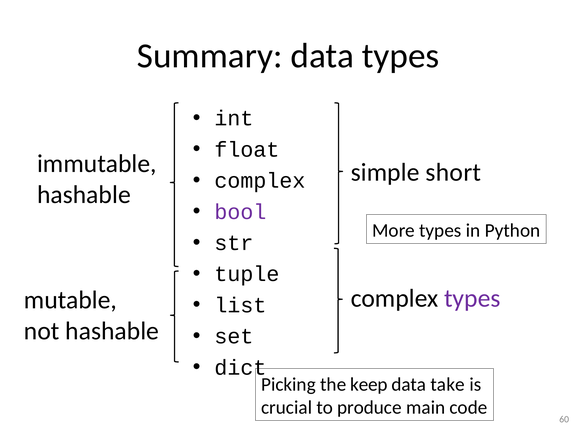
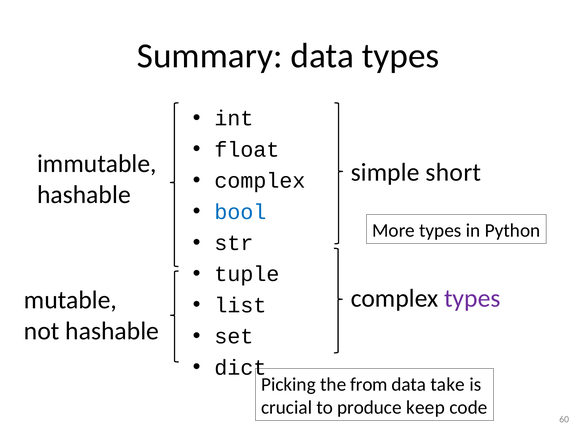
bool colour: purple -> blue (240, 212)
keep: keep -> from (369, 384)
main: main -> keep (426, 407)
